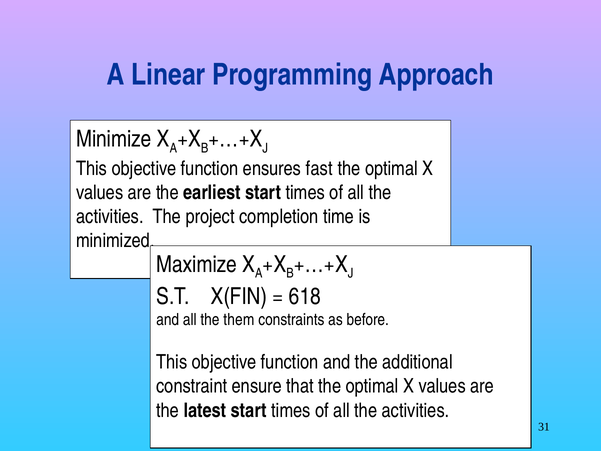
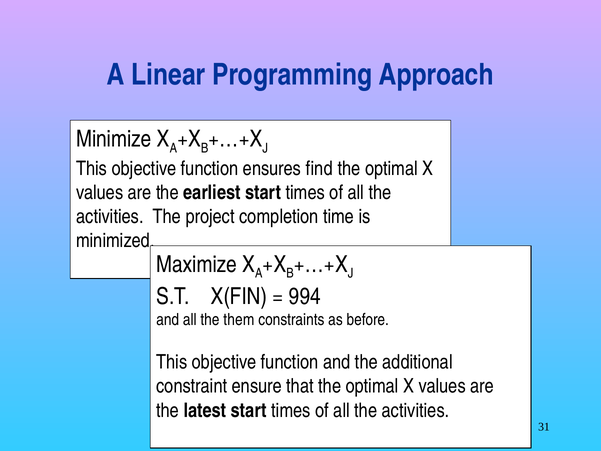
fast: fast -> find (319, 169)
618: 618 -> 994 (305, 296)
